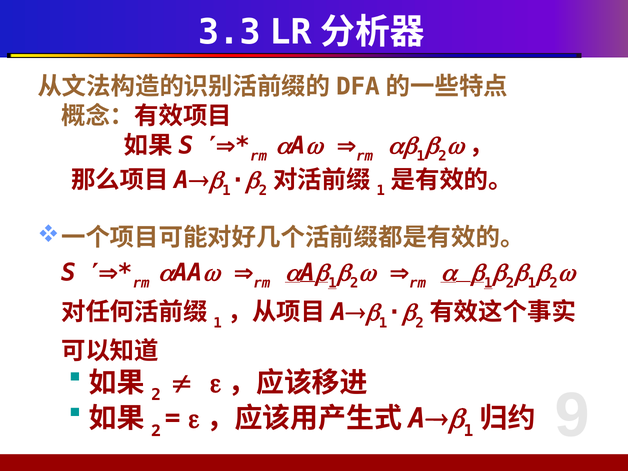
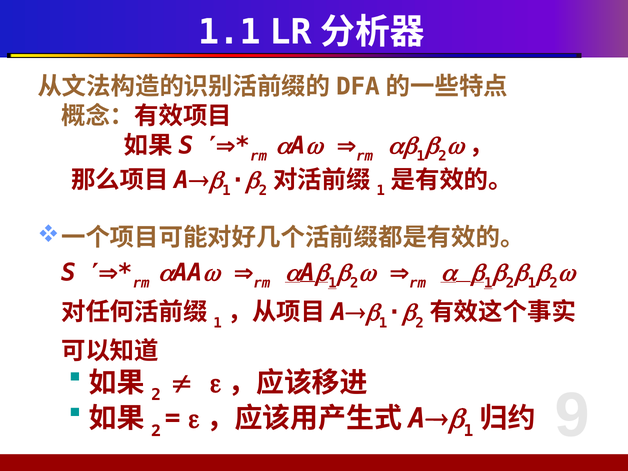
3.3: 3.3 -> 1.1 (229, 32)
